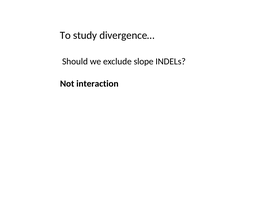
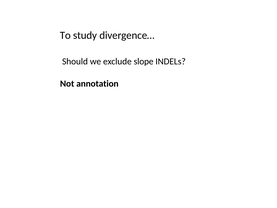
interaction: interaction -> annotation (97, 83)
